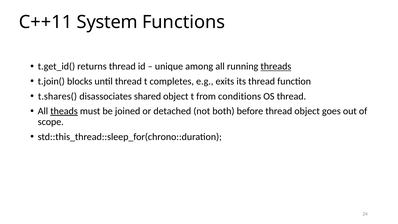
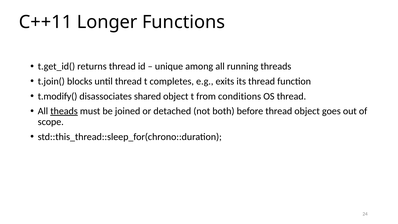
System: System -> Longer (107, 22)
threads underline: present -> none (276, 66)
t.shares(: t.shares( -> t.modify( (58, 96)
